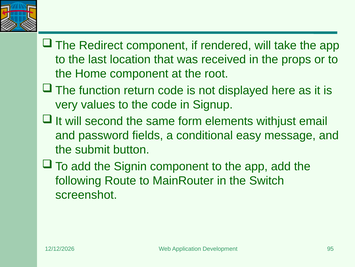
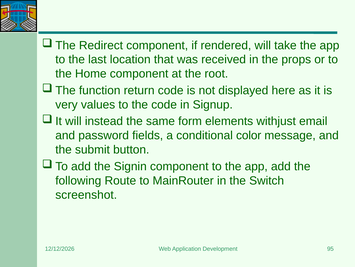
second: second -> instead (104, 121)
easy: easy -> color (249, 135)
